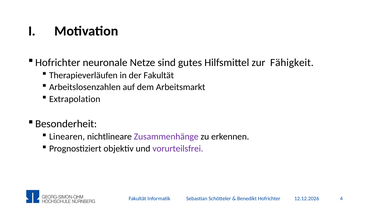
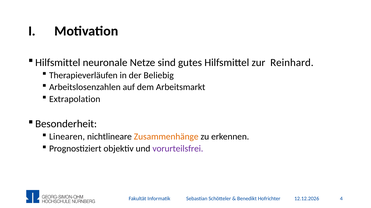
Hofrichter: Hofrichter -> Hilfsmittel (58, 63)
Fähigkeit: Fähigkeit -> Reinhard (292, 63)
der Fakultät: Fakultät -> Beliebig (159, 75)
Zusammenhänge colour: purple -> orange (166, 137)
